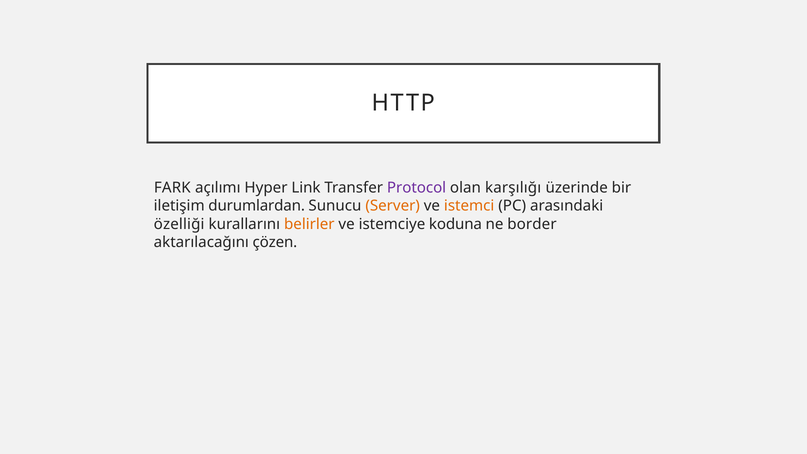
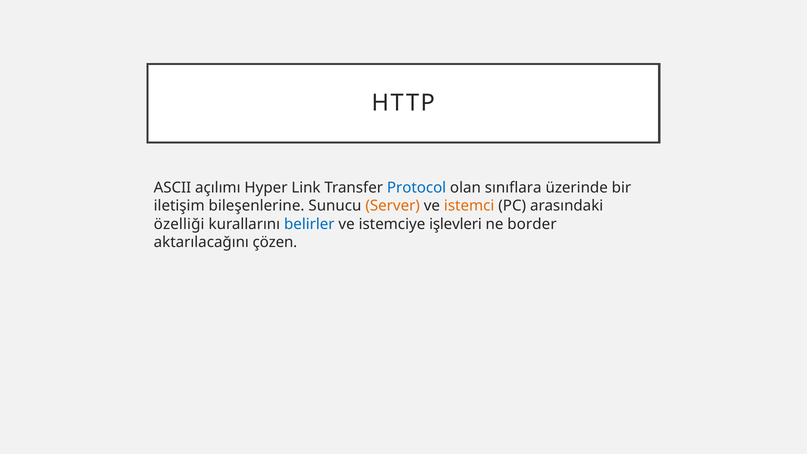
FARK: FARK -> ASCII (172, 188)
Protocol colour: purple -> blue (417, 188)
karşılığı: karşılığı -> sınıflara (513, 188)
durumlardan: durumlardan -> bileşenlerine (257, 206)
belirler colour: orange -> blue (309, 224)
koduna: koduna -> işlevleri (455, 224)
